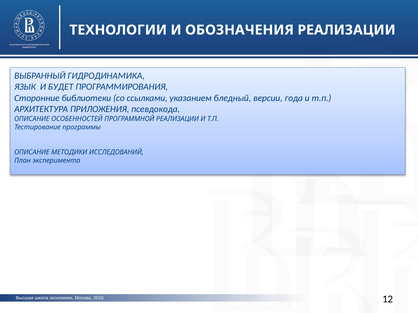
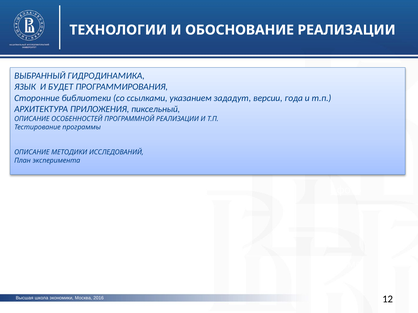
ОБОЗНАЧЕНИЯ: ОБОЗНАЧЕНИЯ -> ОБОСНОВАНИЕ (240, 30)
бледный: бледный -> зададут (232, 98)
псевдокода: псевдокода -> пиксельный (156, 109)
